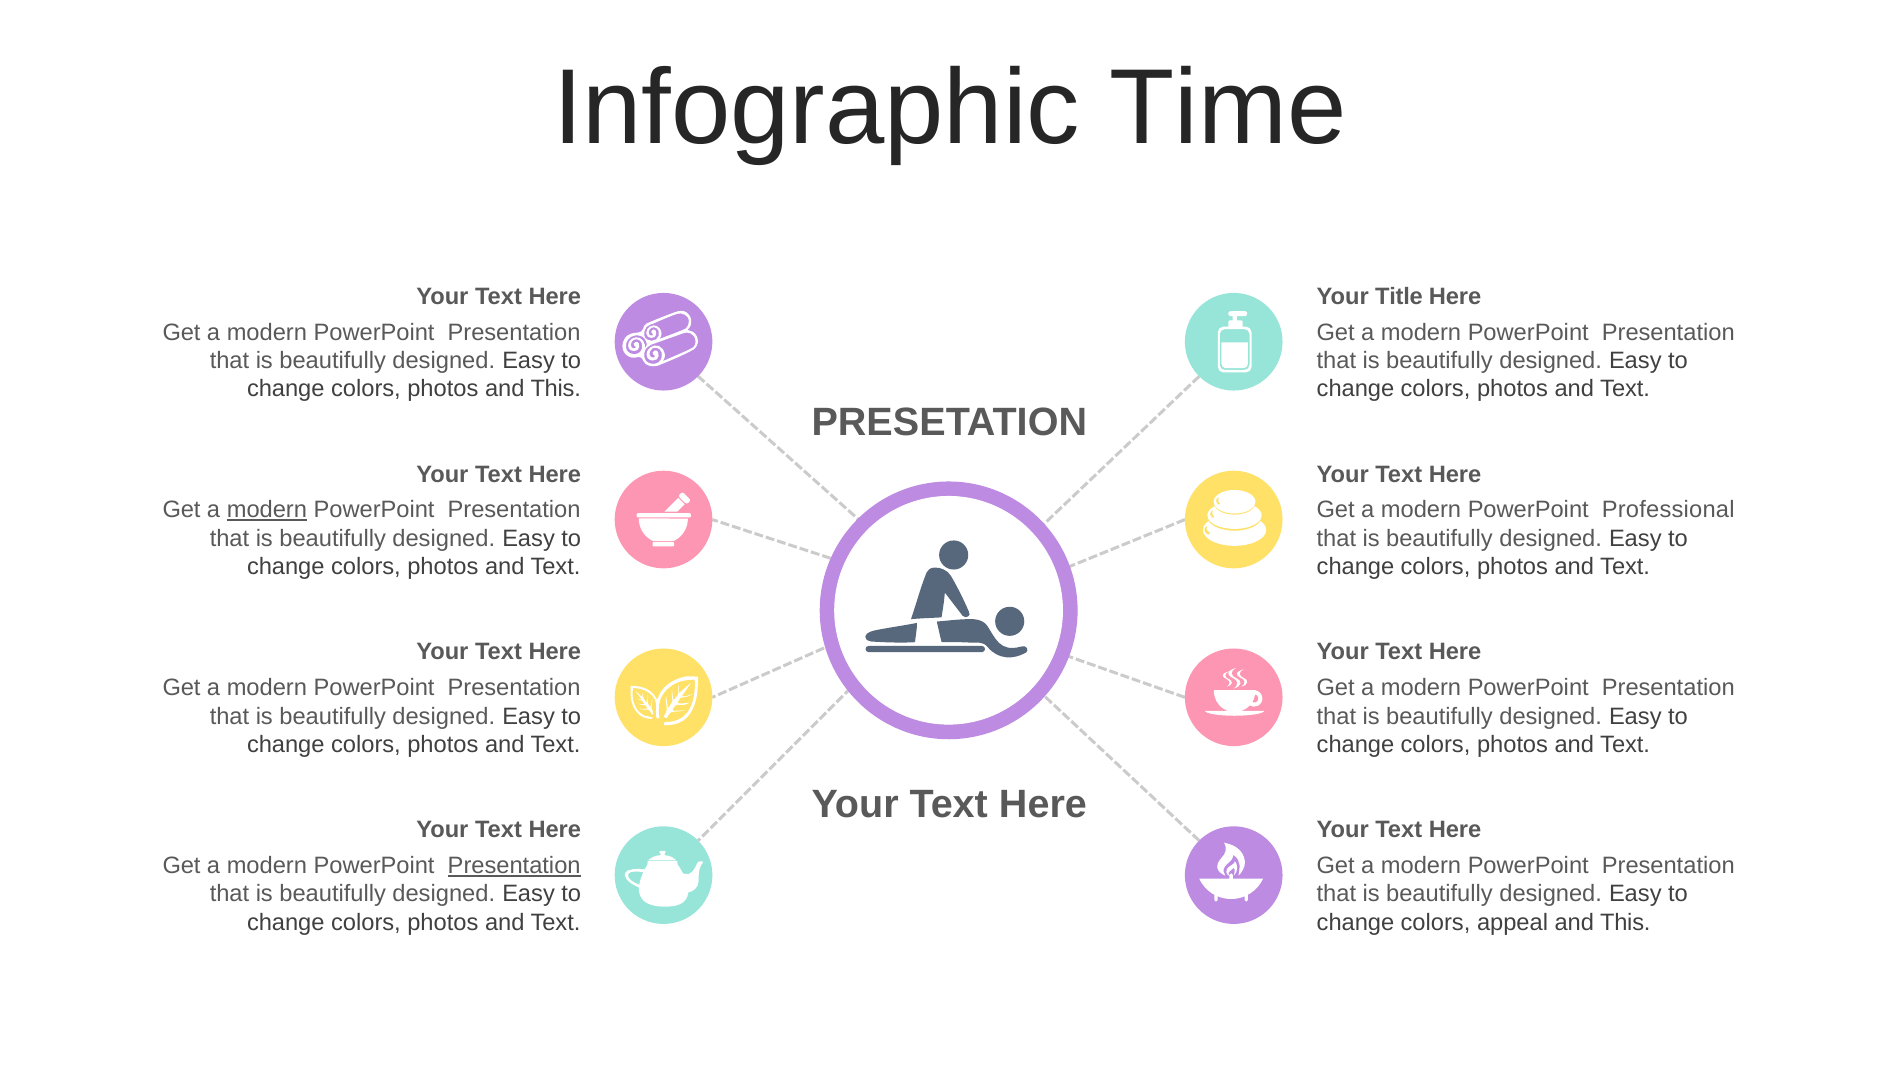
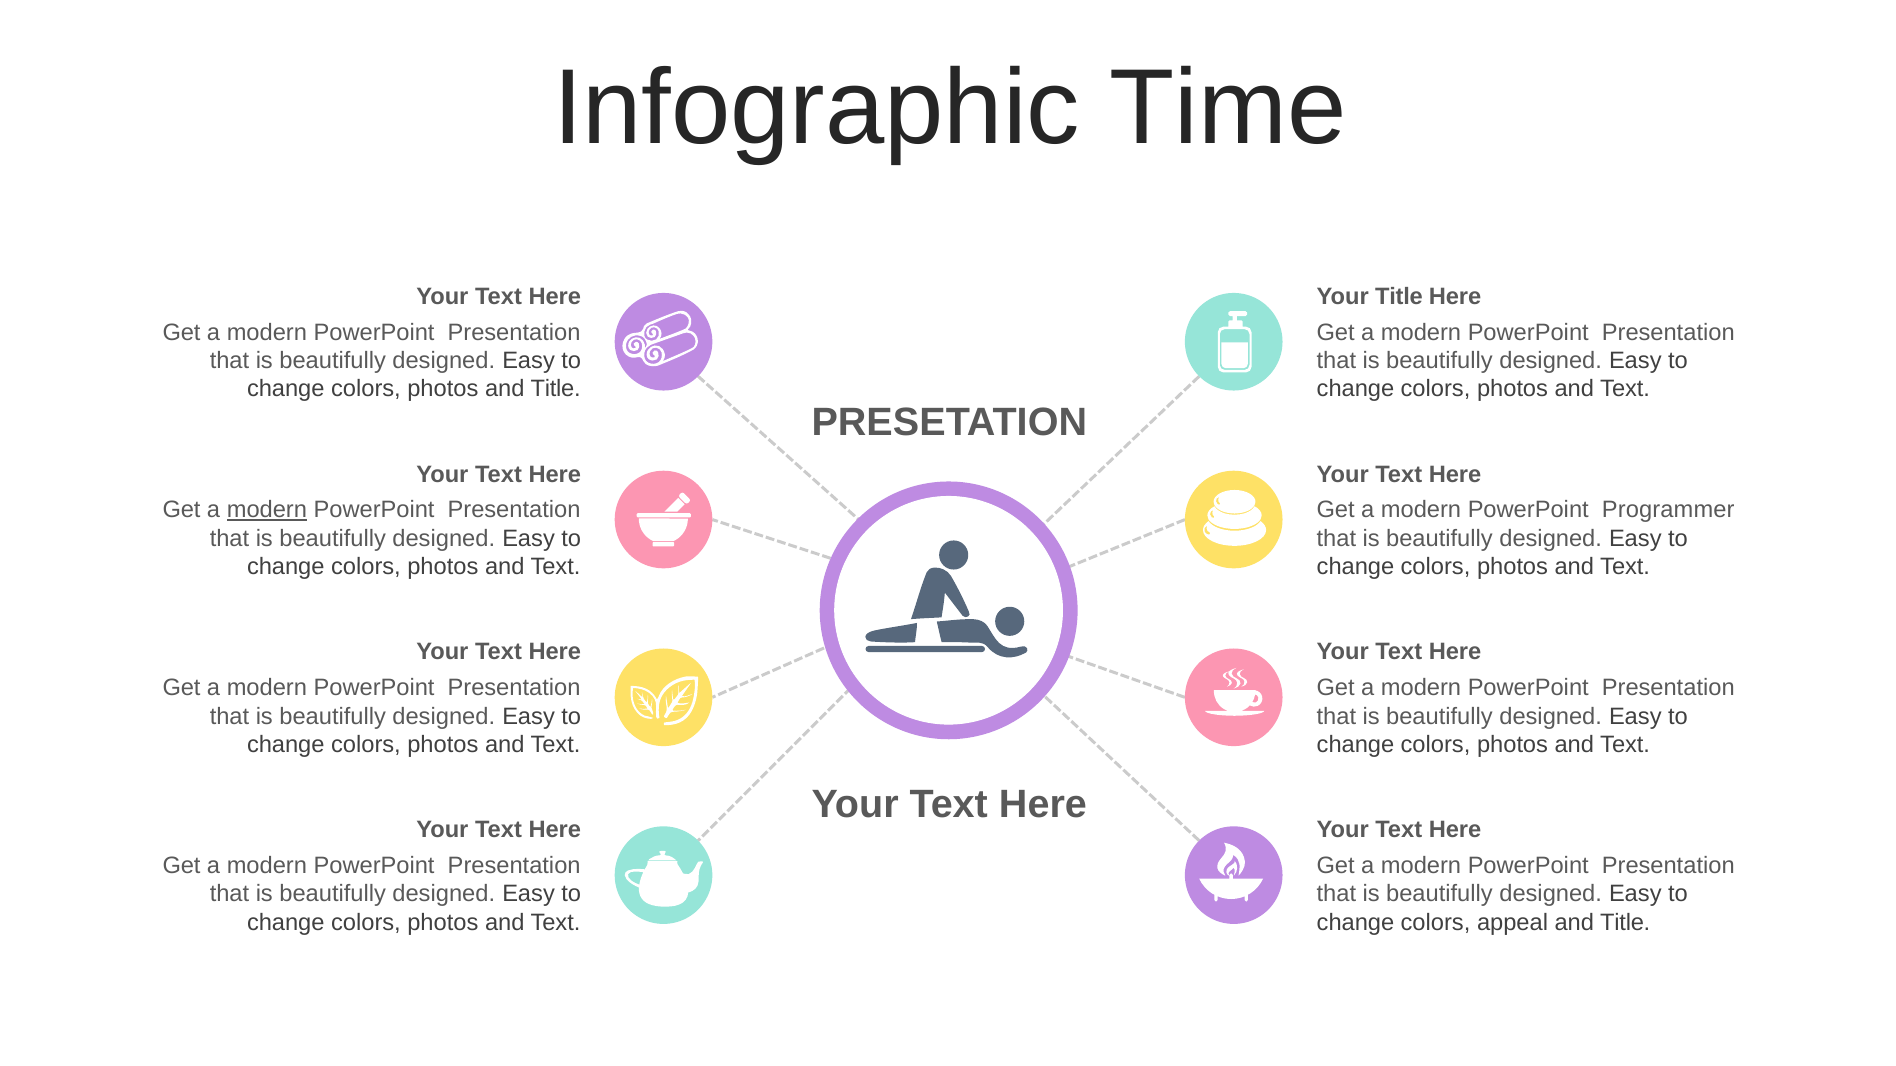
photos and This: This -> Title (556, 389)
Professional: Professional -> Programmer (1668, 510)
Presentation underline: present -> none (514, 866)
This: This -> Title (1625, 923)
